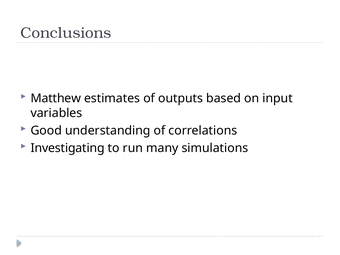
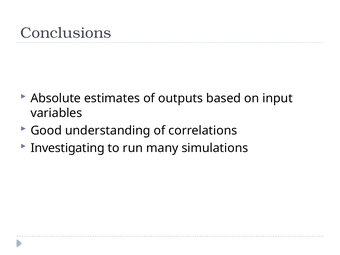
Matthew: Matthew -> Absolute (56, 98)
